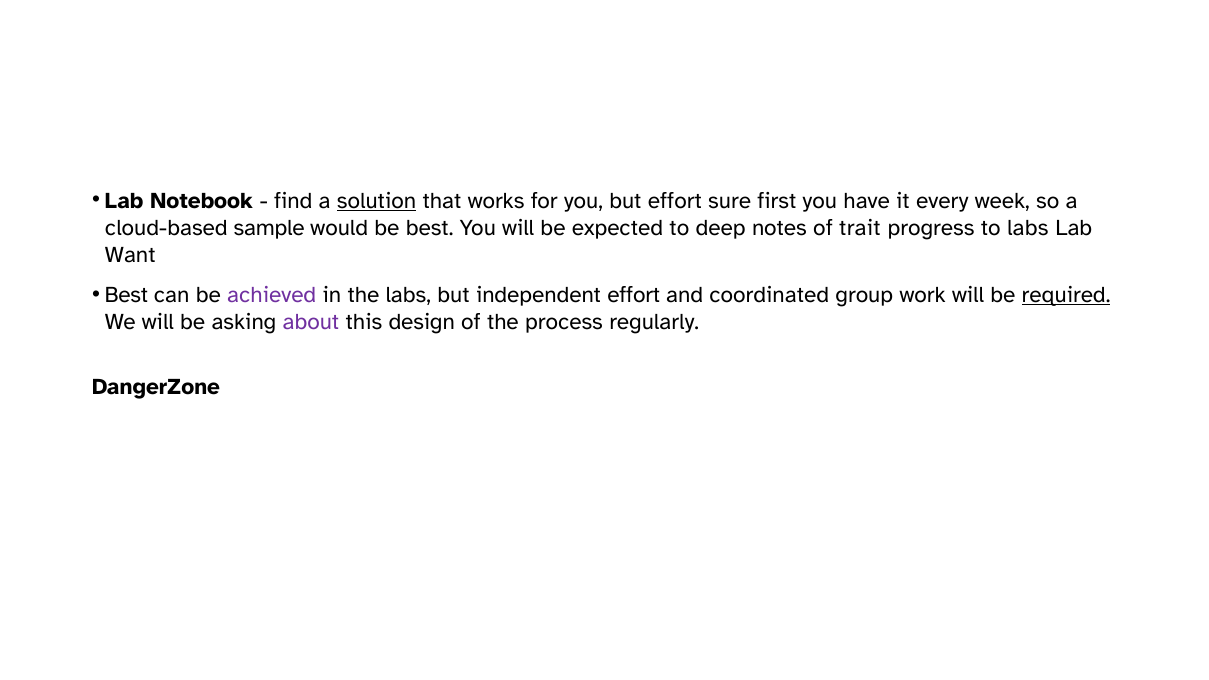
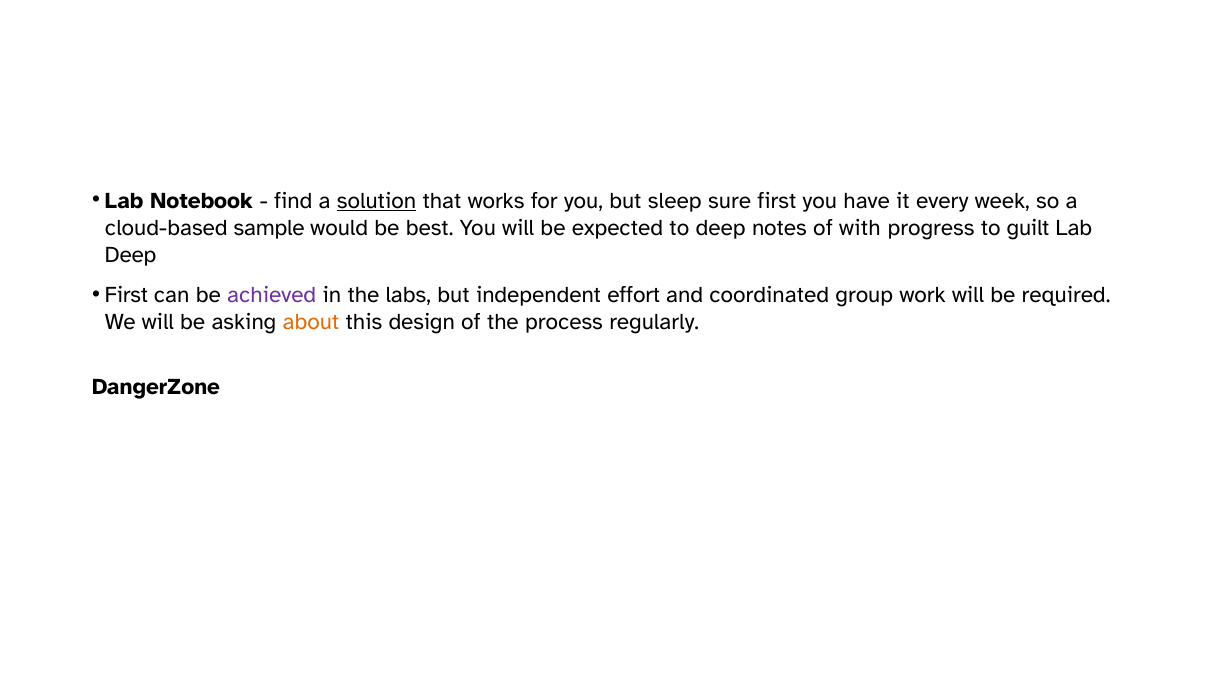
but effort: effort -> sleep (675, 201)
trait: trait -> with (860, 228)
to labs: labs -> guilt (1028, 228)
Want: Want -> Deep (130, 255)
Best: Best -> First (126, 295)
required underline: present -> none (1066, 295)
about colour: purple -> orange (311, 322)
